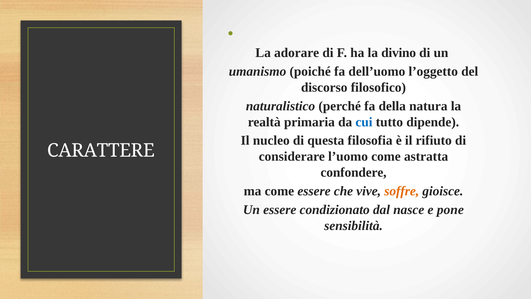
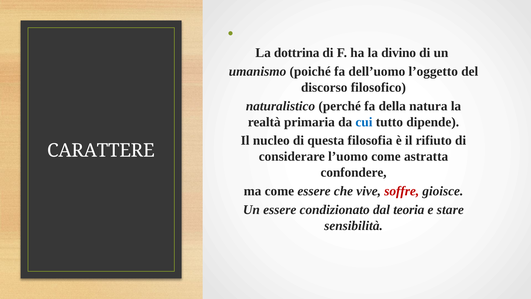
adorare: adorare -> dottrina (297, 53)
soffre colour: orange -> red (402, 191)
nasce: nasce -> teoria (409, 209)
pone: pone -> stare (450, 209)
